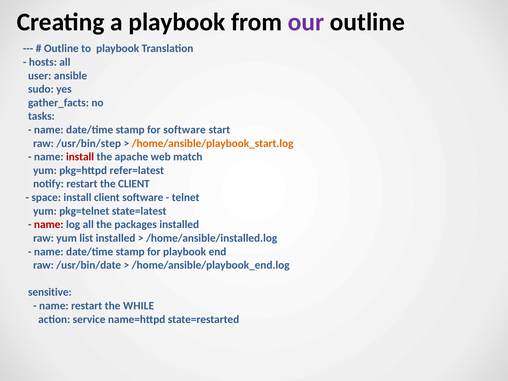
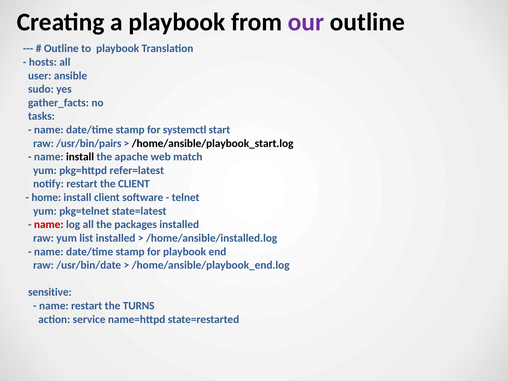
for software: software -> systemctl (185, 130)
/usr/bin/step: /usr/bin/step -> /usr/bin/pairs (89, 143)
/home/ansible/playbook_start.log colour: orange -> black (213, 143)
install colour: red -> black (80, 157)
space: space -> home (46, 197)
WHILE: WHILE -> TURNS (139, 306)
